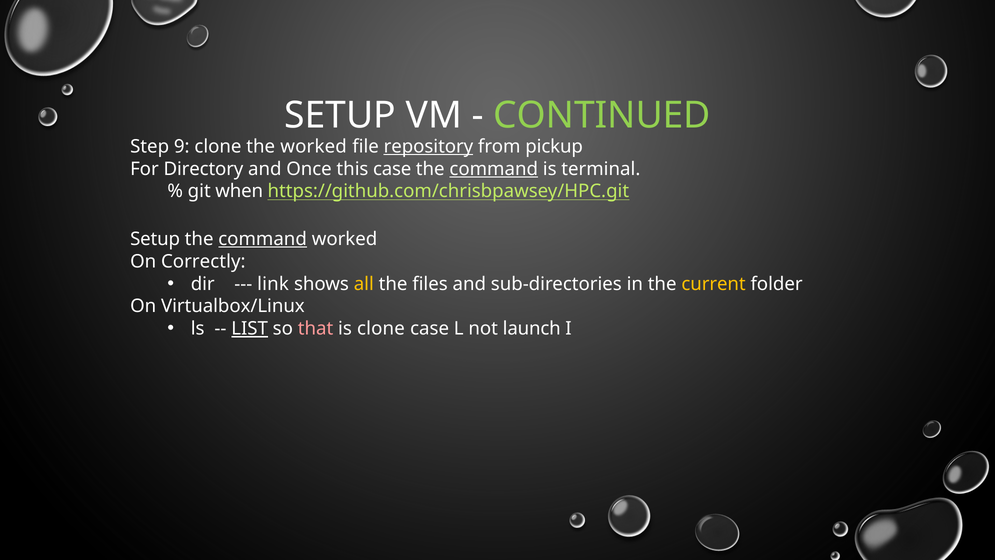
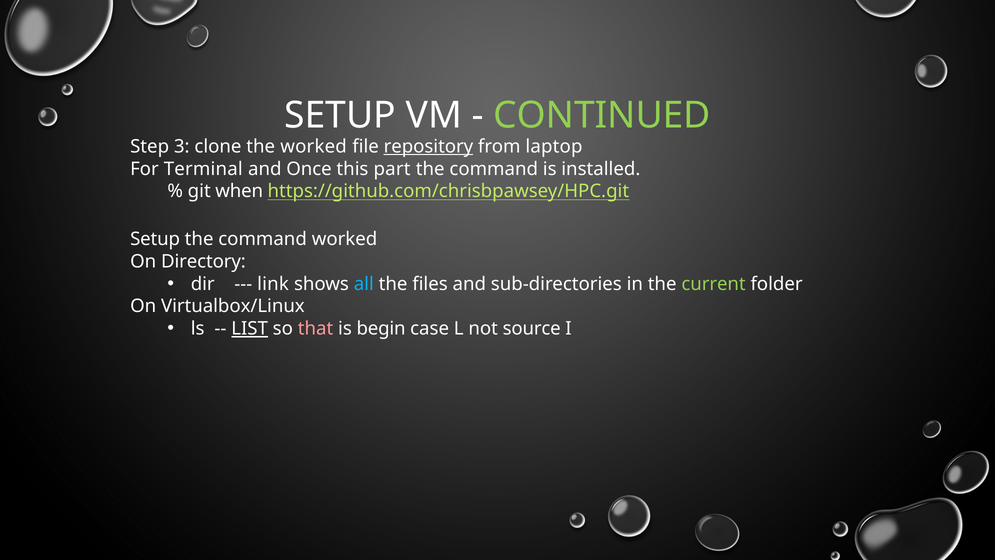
9: 9 -> 3 (182, 146)
pickup: pickup -> laptop (554, 146)
Directory: Directory -> Terminal (203, 169)
this case: case -> part (392, 169)
command underline: present -> none (494, 169)
terminal: terminal -> installed (601, 169)
command underline: present -> none (263, 239)
Correctly: Correctly -> Directory (203, 261)
all colour: yellow -> light blue (364, 284)
current colour: yellow -> light green (714, 284)
is clone: clone -> begin (381, 329)
launch: launch -> source (532, 329)
